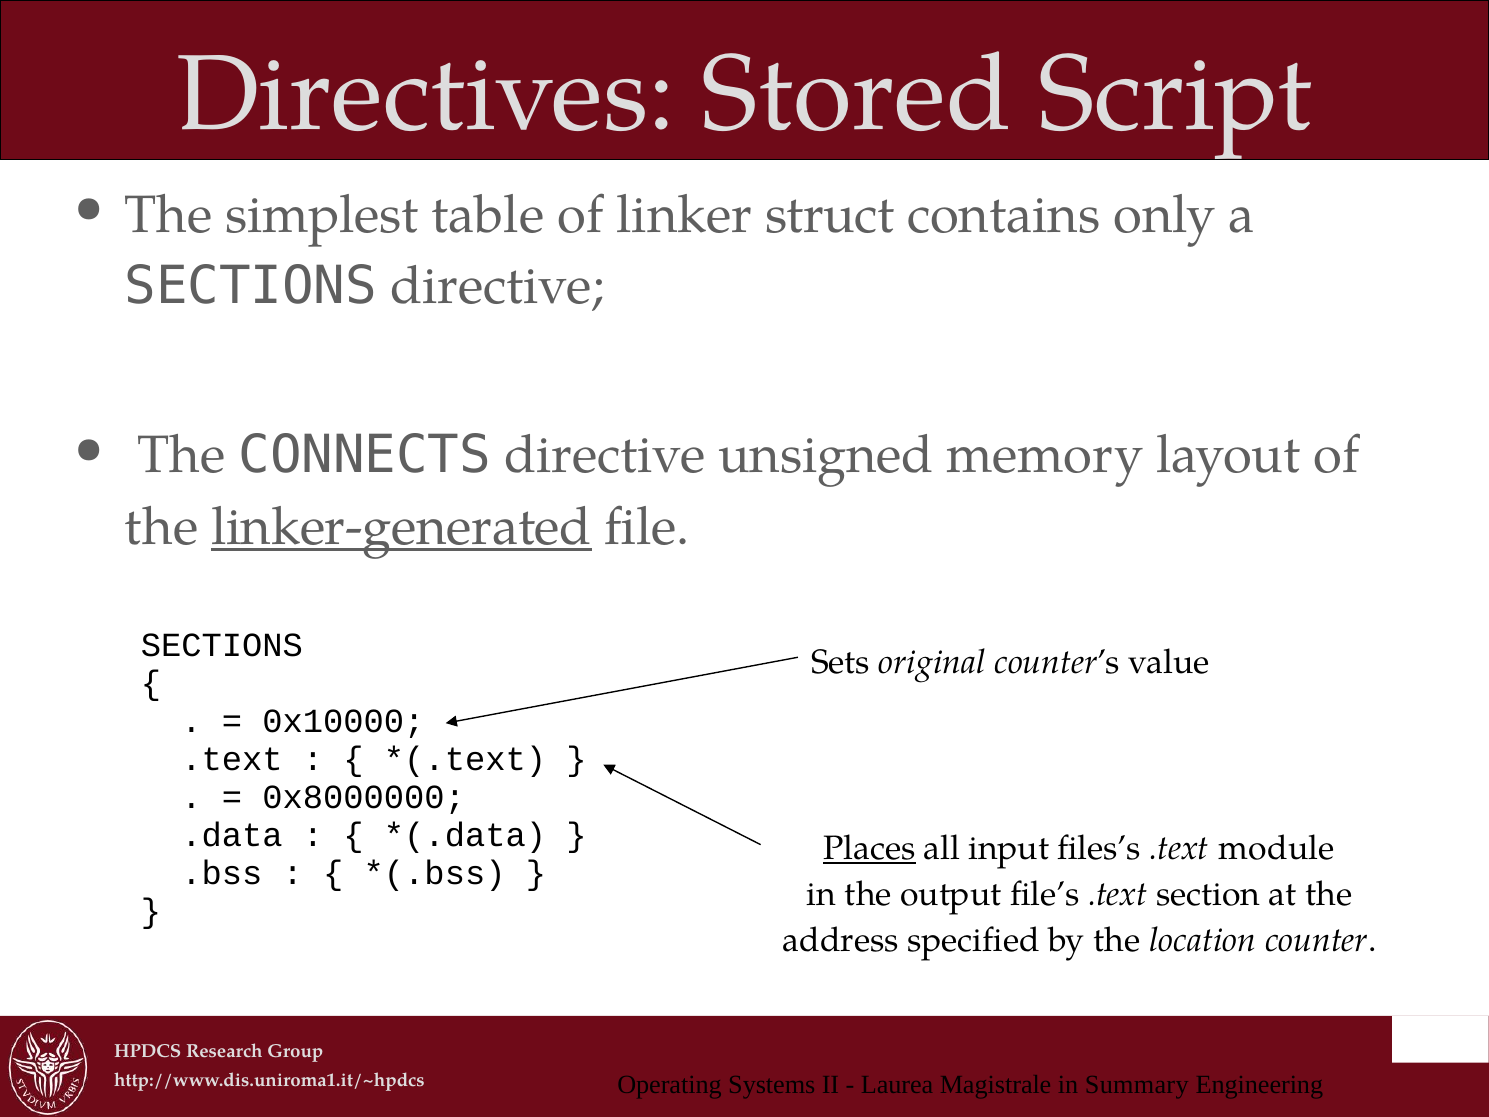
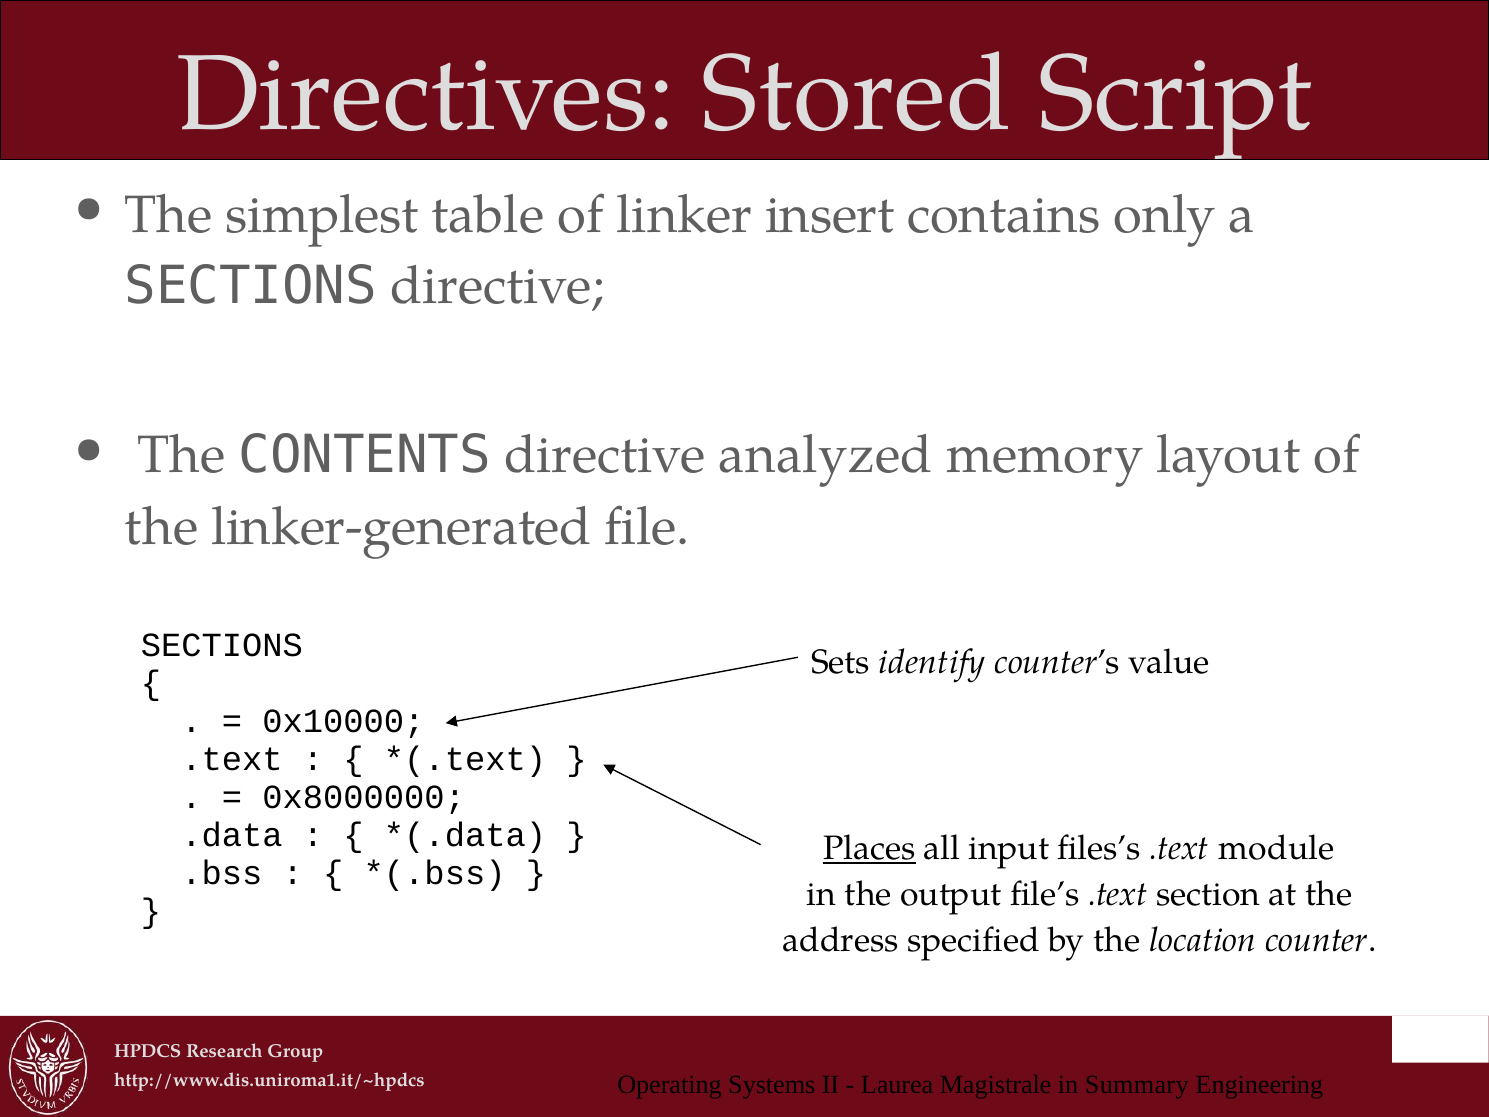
struct: struct -> insert (830, 215)
CONNECTS: CONNECTS -> CONTENTS (365, 455)
unsigned: unsigned -> analyzed (826, 455)
linker-generated underline: present -> none (401, 527)
original: original -> identify (932, 662)
